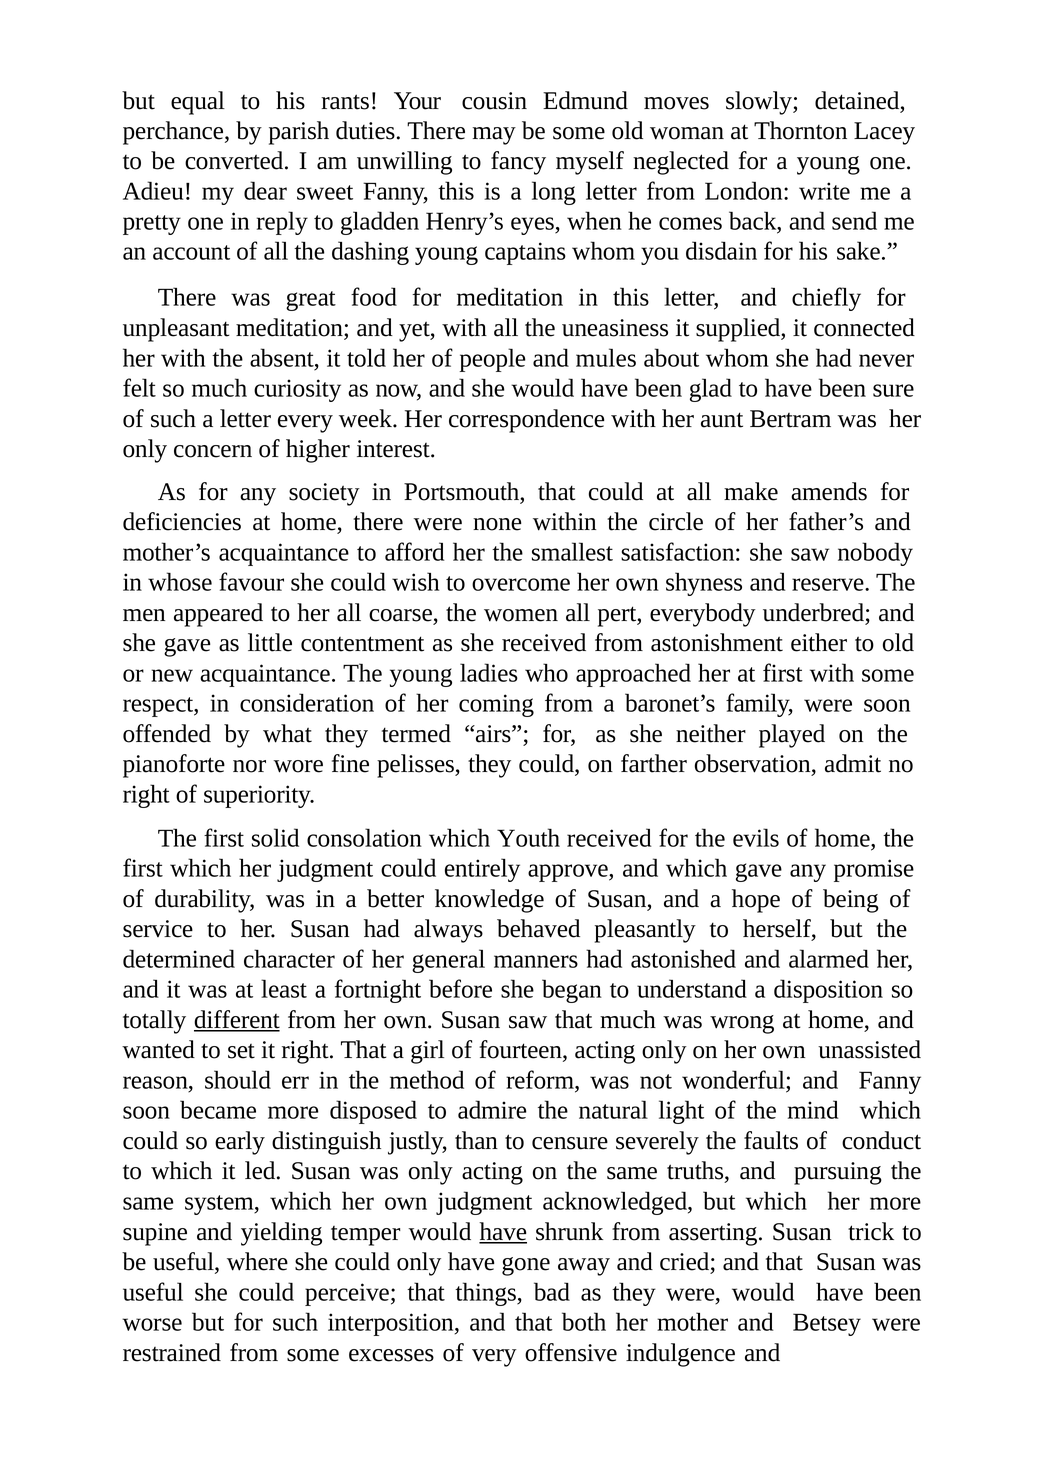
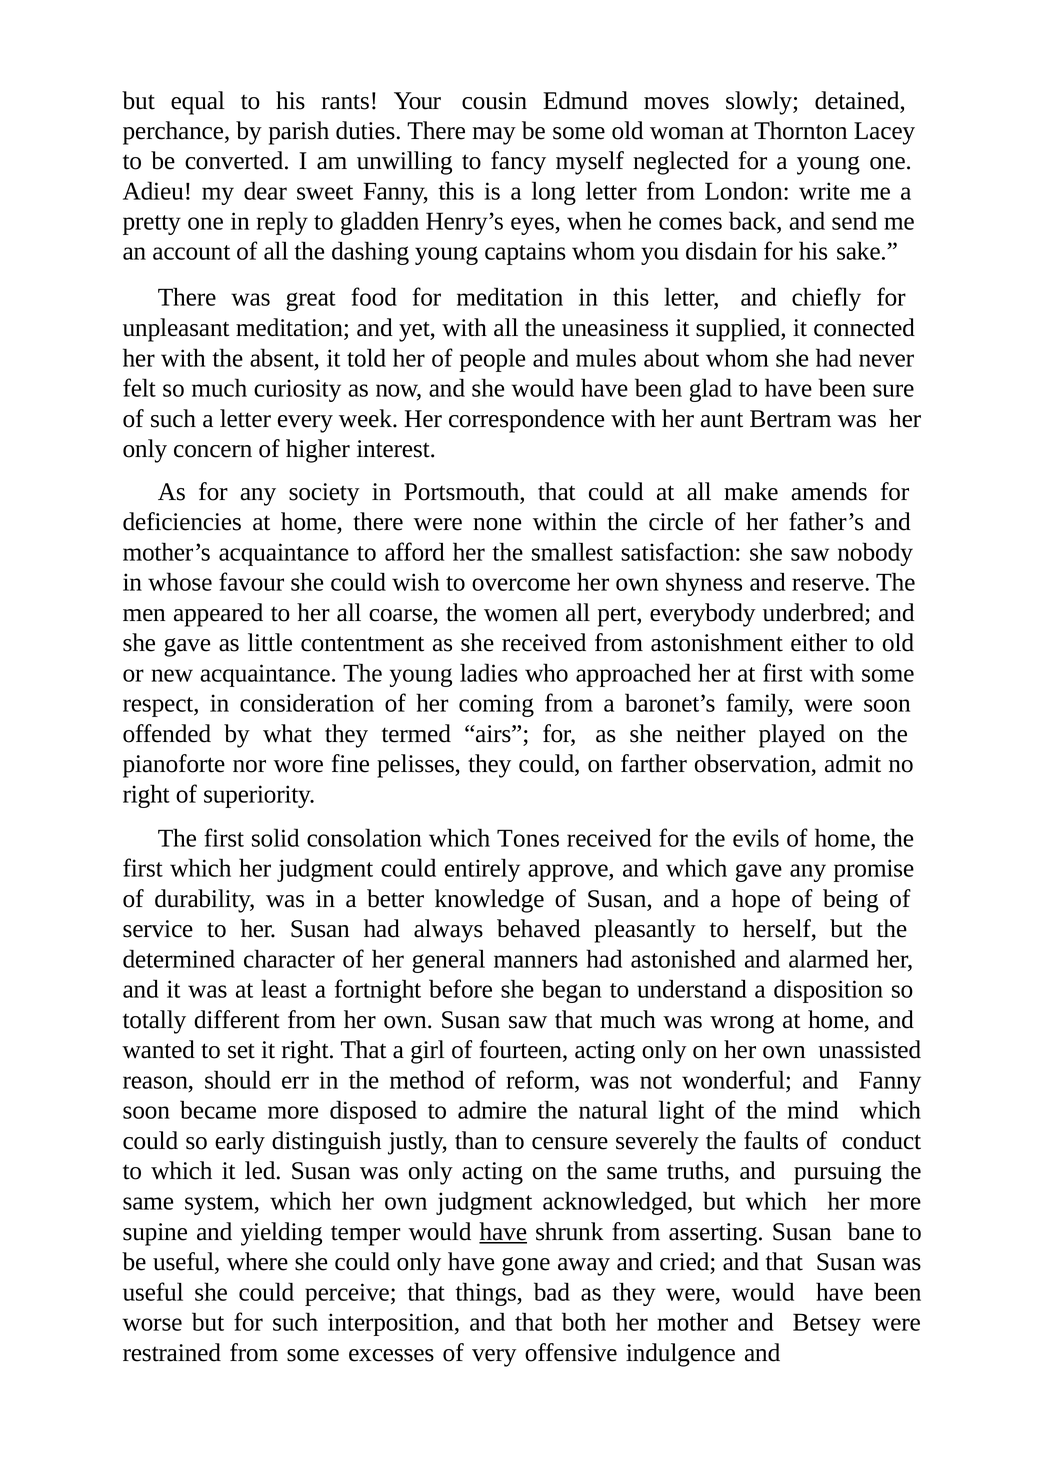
Youth: Youth -> Tones (529, 838)
different underline: present -> none (237, 1020)
trick: trick -> bane (871, 1232)
